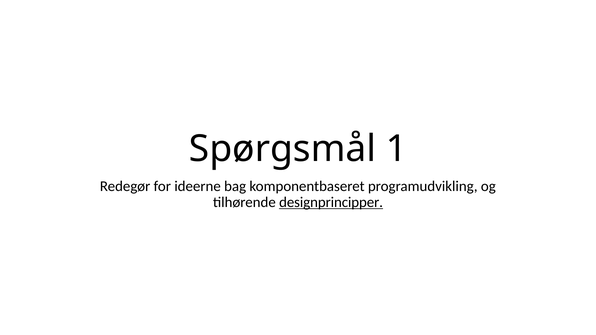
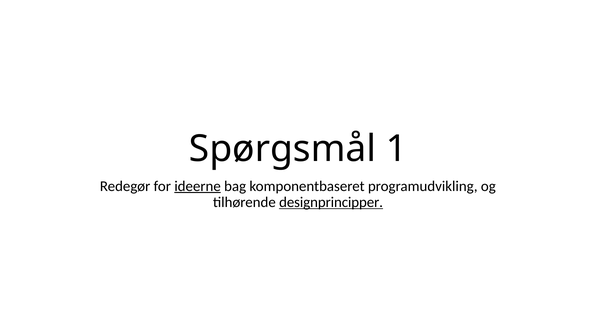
ideerne underline: none -> present (198, 186)
